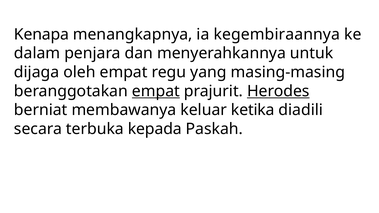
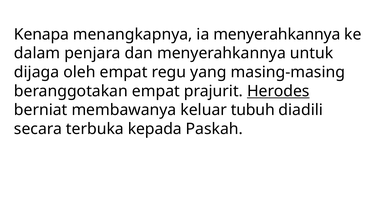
ia kegembiraannya: kegembiraannya -> menyerahkannya (277, 34)
empat underline: present -> none (156, 91)
ketika: ketika -> tubuh (253, 110)
